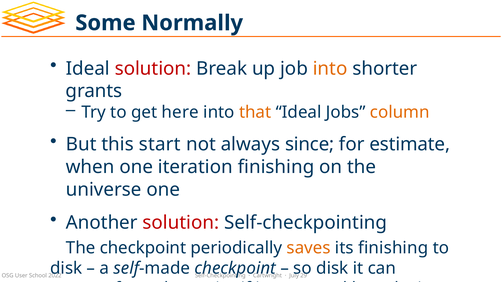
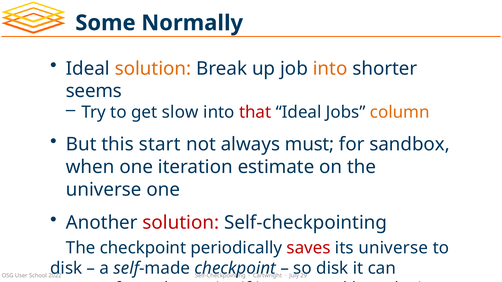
solution colour: red -> orange (153, 69)
grants: grants -> seems (94, 91)
here: here -> slow (180, 113)
that colour: orange -> red (255, 113)
since: since -> must (310, 145)
estimate: estimate -> sandbox (410, 145)
iteration finishing: finishing -> estimate (276, 167)
saves colour: orange -> red (309, 248)
its finishing: finishing -> universe (393, 248)
